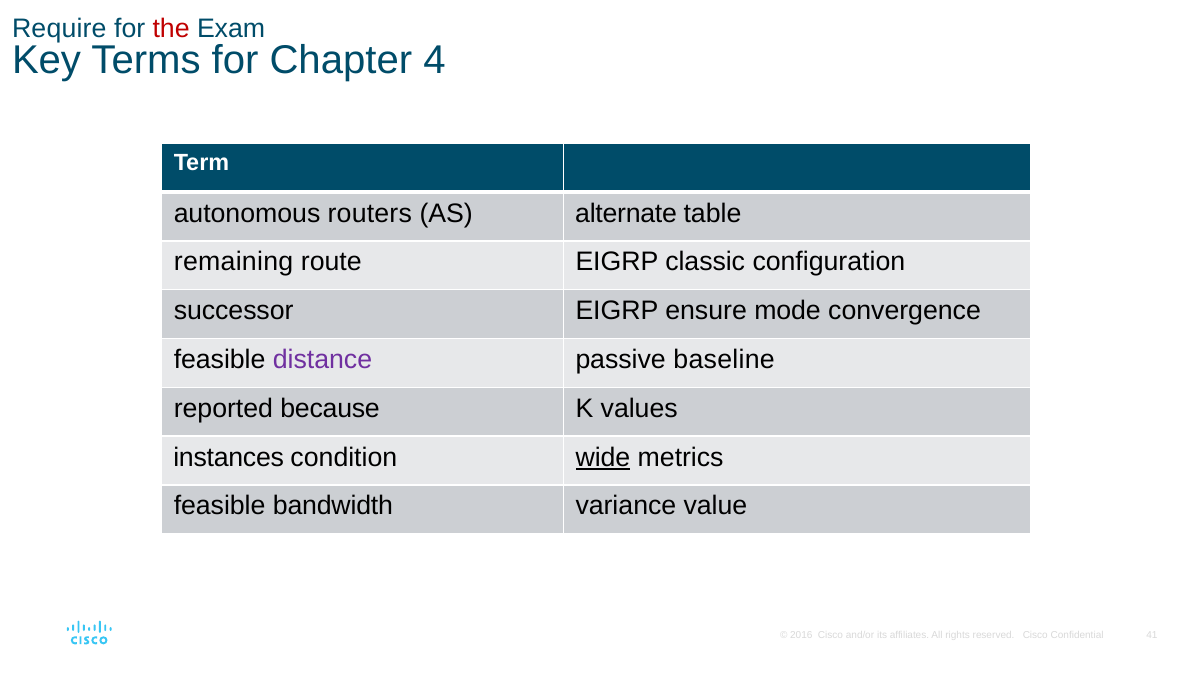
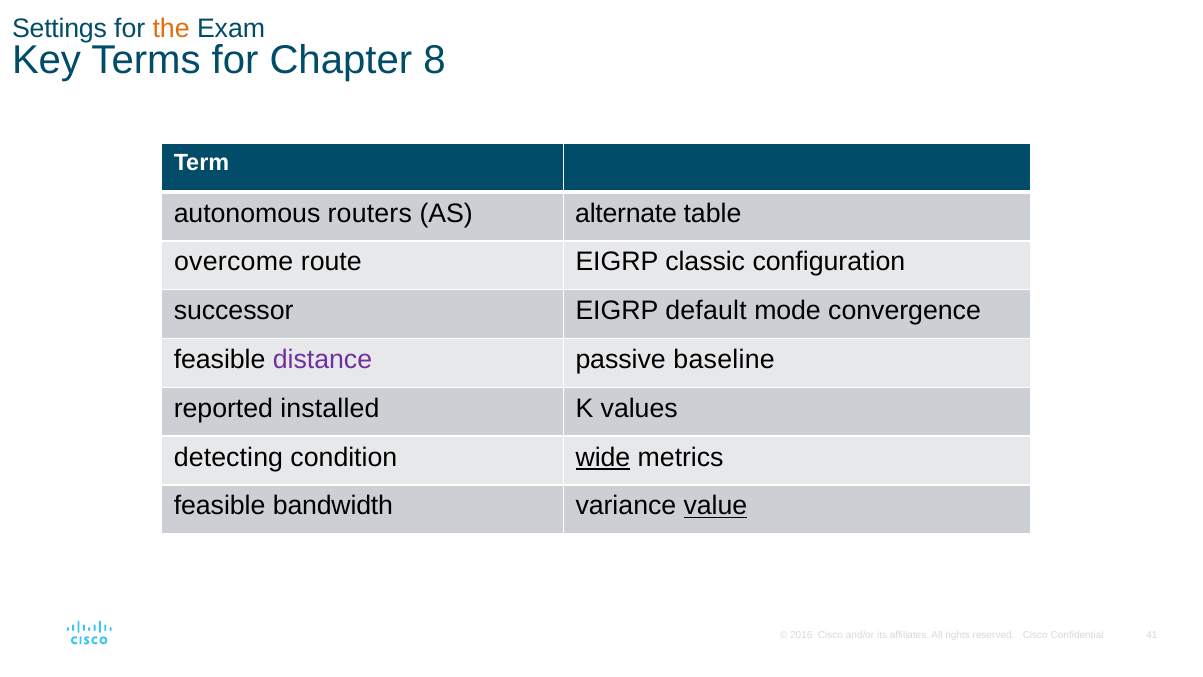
Require: Require -> Settings (60, 29)
the colour: red -> orange (171, 29)
4: 4 -> 8 (434, 60)
remaining: remaining -> overcome (234, 262)
ensure: ensure -> default (706, 311)
because: because -> installed (330, 408)
instances: instances -> detecting (228, 457)
value underline: none -> present (715, 506)
